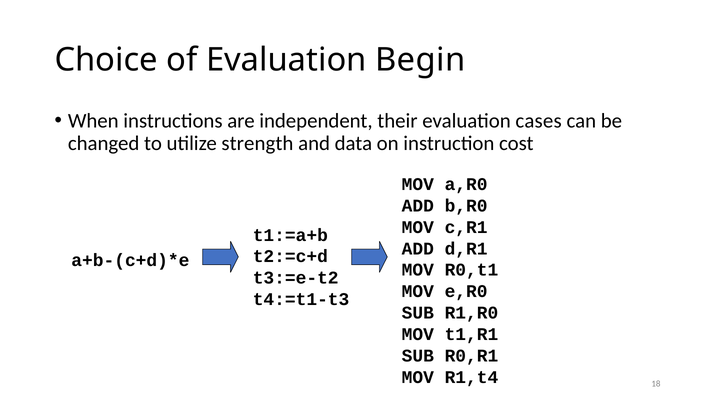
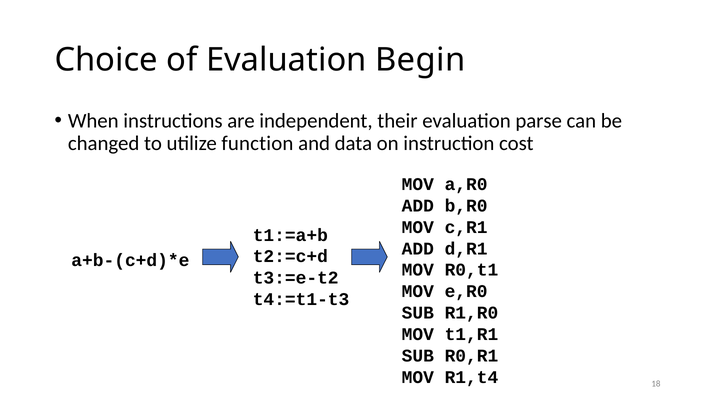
cases: cases -> parse (539, 121)
strength: strength -> function (257, 143)
